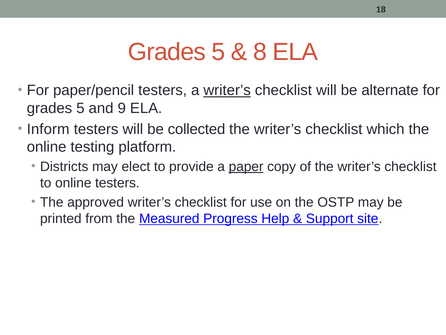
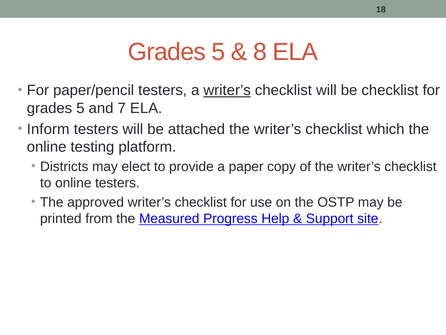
be alternate: alternate -> checklist (390, 90)
9: 9 -> 7 (122, 108)
collected: collected -> attached (196, 129)
paper underline: present -> none (246, 166)
